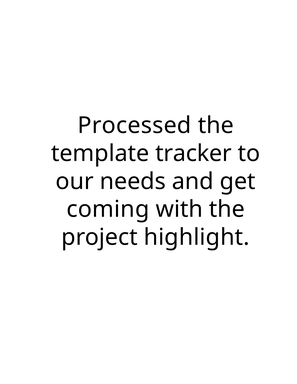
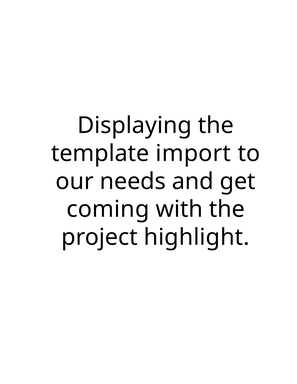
Processed: Processed -> Displaying (135, 126)
tracker: tracker -> import (193, 154)
